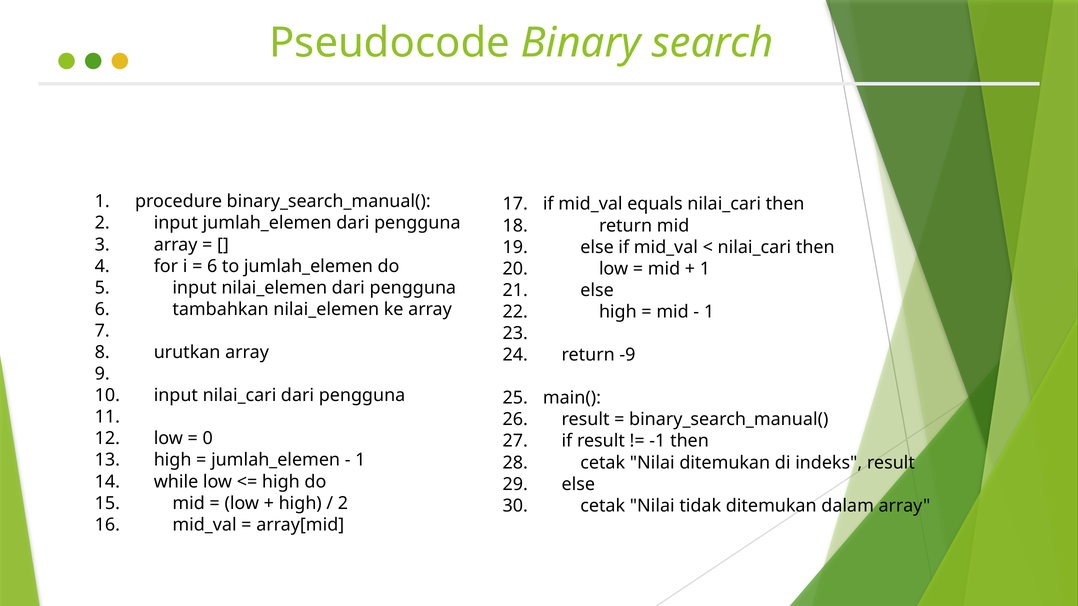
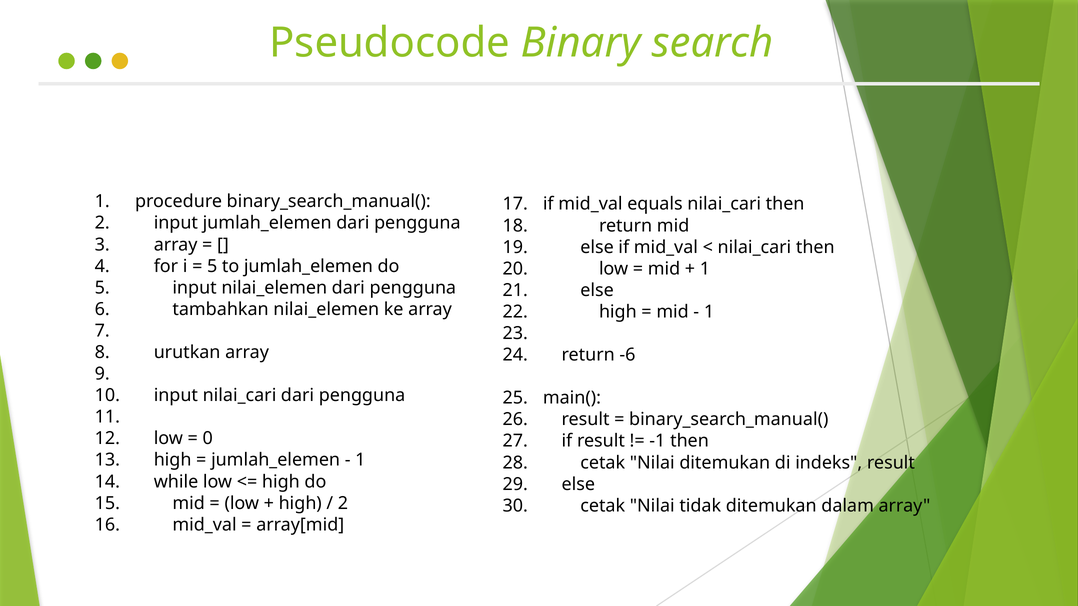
6: 6 -> 5 (212, 266)
-9: -9 -> -6 (627, 355)
